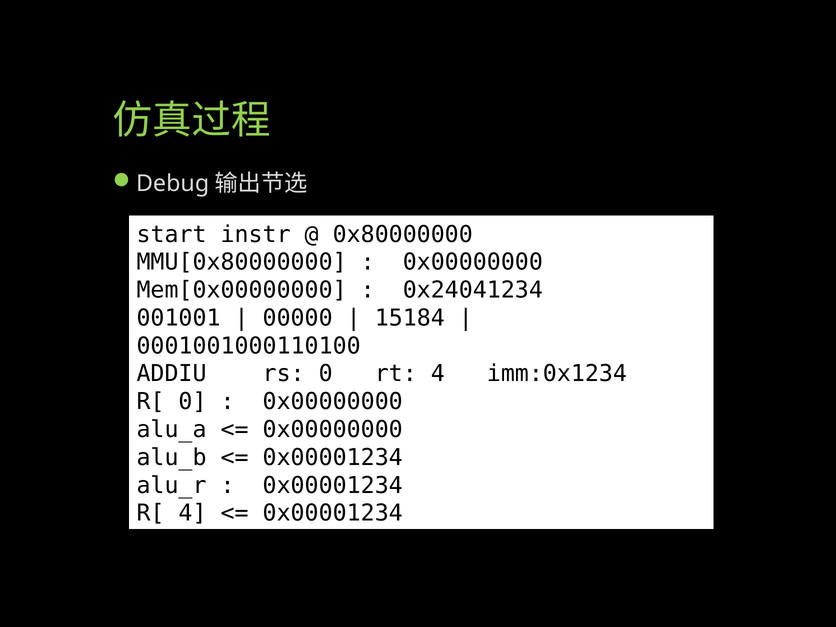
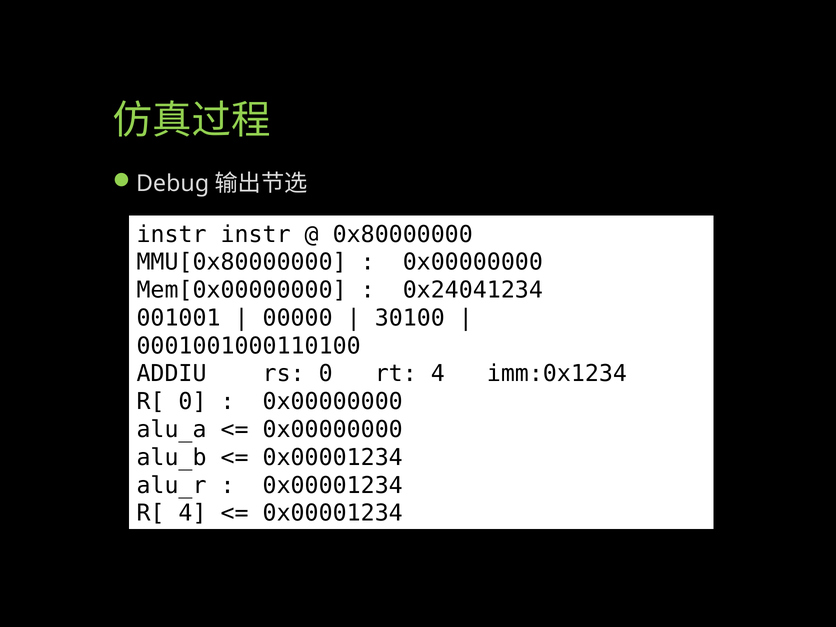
start: start -> instr (172, 234)
15184: 15184 -> 30100 (410, 318)
